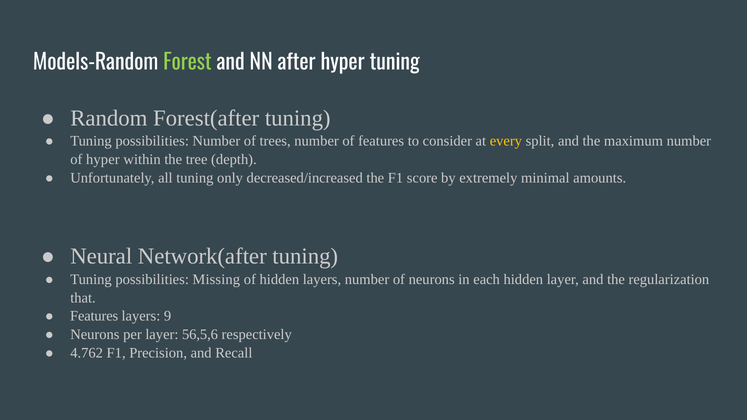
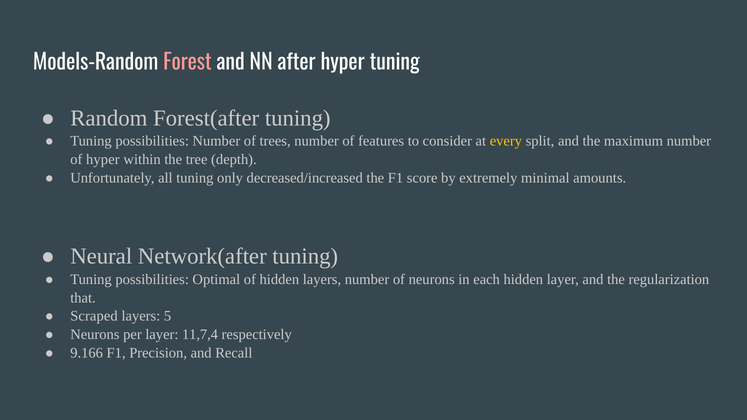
Forest colour: light green -> pink (187, 63)
Missing: Missing -> Optimal (216, 279)
Features: Features -> Scraped (94, 316)
9: 9 -> 5 (168, 316)
56,5,6: 56,5,6 -> 11,7,4 (200, 335)
4.762: 4.762 -> 9.166 (87, 353)
